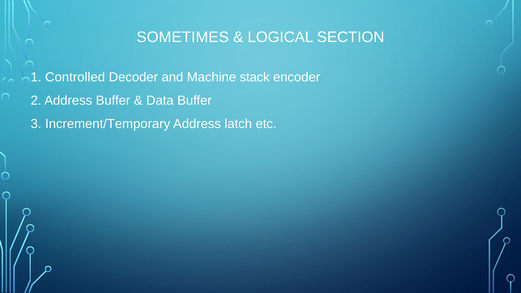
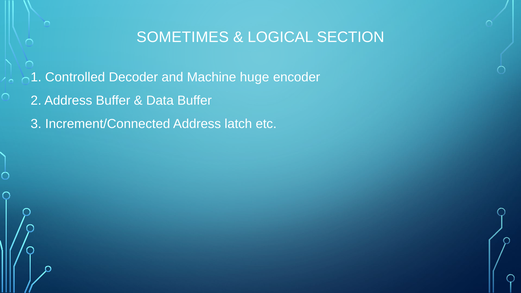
stack: stack -> huge (255, 77)
Increment/Temporary: Increment/Temporary -> Increment/Connected (108, 124)
